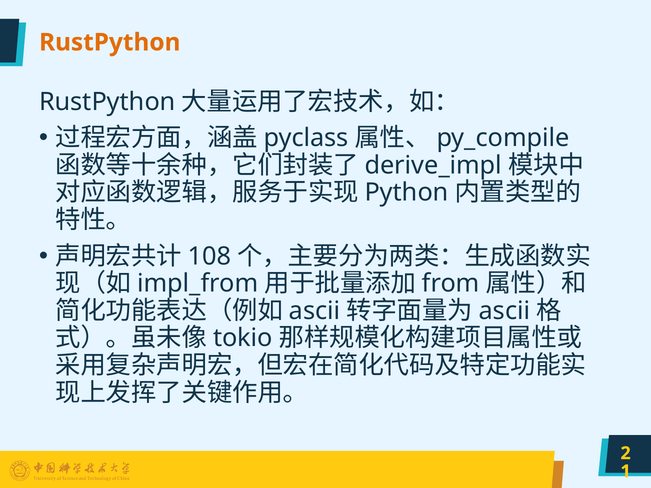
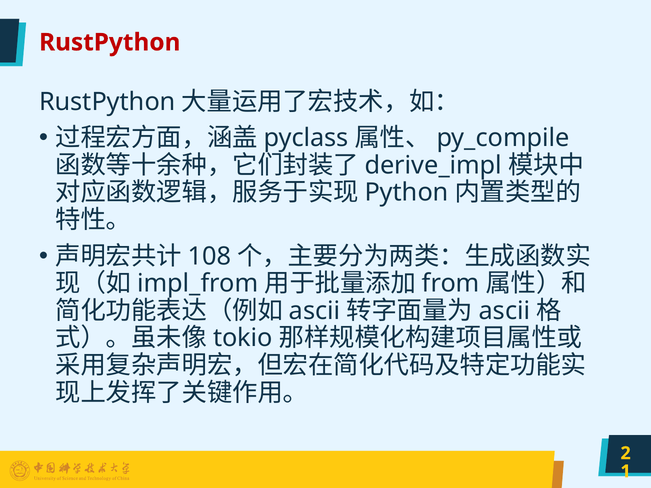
RustPython colour: orange -> red (110, 42)
